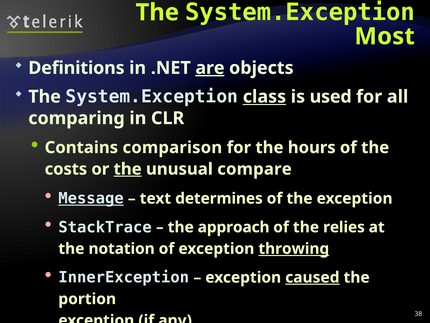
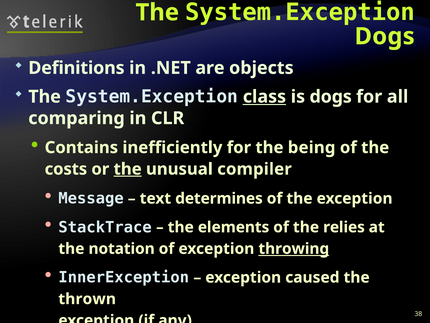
Most: Most -> Dogs (385, 36)
are underline: present -> none (210, 68)
is used: used -> dogs (331, 97)
comparison: comparison -> inefficiently (172, 147)
hours: hours -> being (312, 147)
compare: compare -> compiler (254, 169)
Message underline: present -> none (91, 198)
approach: approach -> elements (234, 227)
caused underline: present -> none (312, 277)
portion: portion -> thrown (87, 299)
